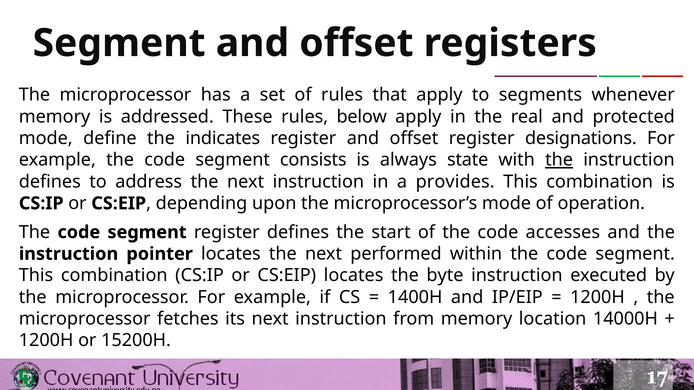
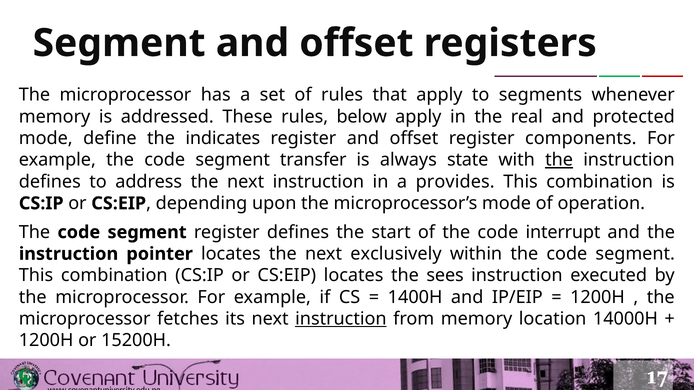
designations: designations -> components (581, 138)
consists: consists -> transfer (313, 160)
accesses: accesses -> interrupt (563, 232)
performed: performed -> exclusively (396, 254)
byte: byte -> sees (445, 276)
instruction underline: none -> present (341, 319)
